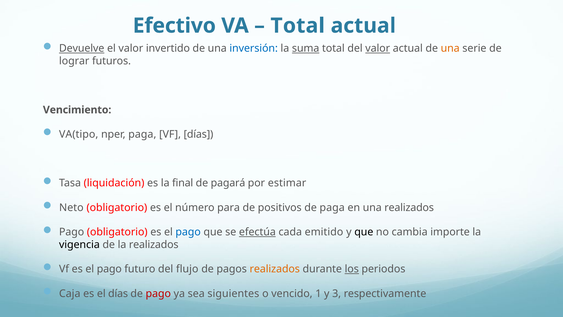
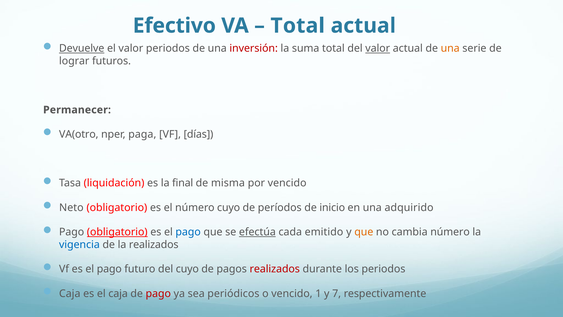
valor invertido: invertido -> periodos (168, 48)
inversión colour: blue -> red (254, 48)
suma underline: present -> none (306, 48)
Vencimiento: Vencimiento -> Permanecer (77, 110)
VA(tipo: VA(tipo -> VA(otro (79, 134)
pagará: pagará -> misma (228, 183)
por estimar: estimar -> vencido (287, 183)
número para: para -> cuyo (229, 207)
positivos: positivos -> períodos (280, 207)
de paga: paga -> inicio (332, 207)
una realizados: realizados -> adquirido (409, 207)
obligatorio underline: none -> present (117, 232)
que colour: black -> orange (364, 232)
cambia importe: importe -> número (450, 232)
vigencia colour: black -> blue (79, 244)
del flujo: flujo -> cuyo (187, 269)
realizados colour: orange -> red (275, 269)
los underline: present -> none (352, 269)
el días: días -> caja (118, 293)
siguientes: siguientes -> periódicos (233, 293)
3: 3 -> 7 (337, 293)
